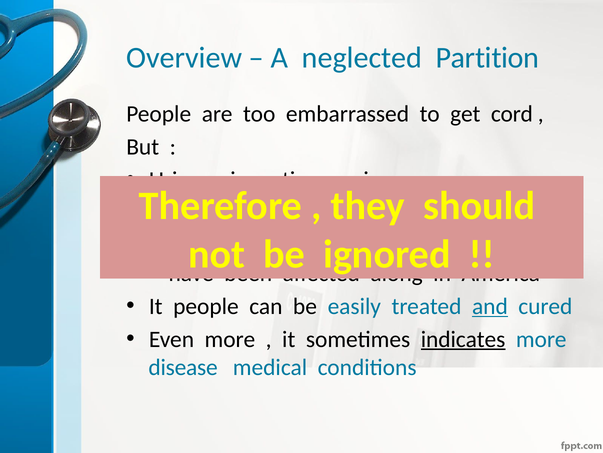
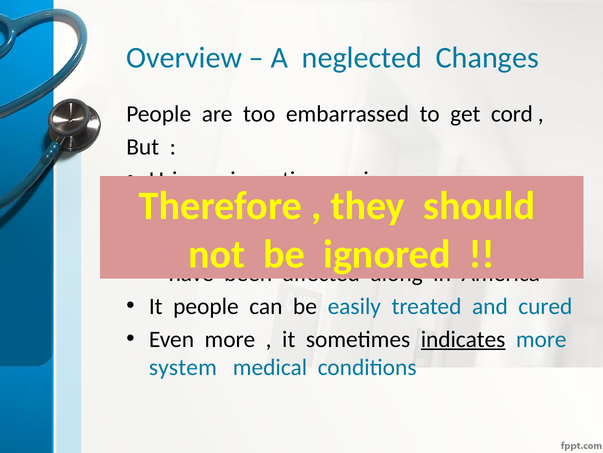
Partition: Partition -> Changes (487, 58)
and underline: present -> none (490, 306)
disease: disease -> system (183, 367)
